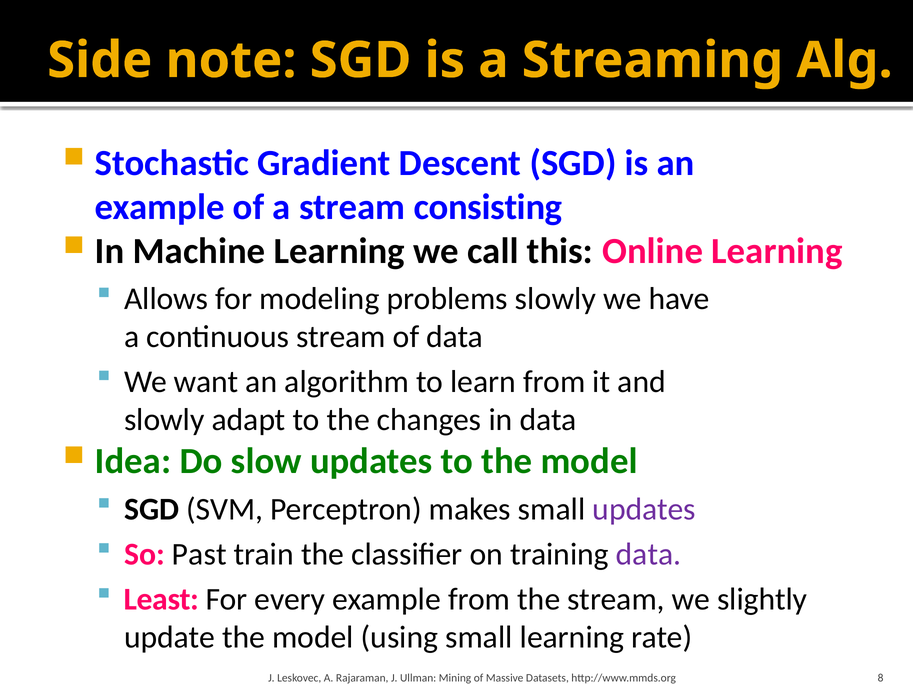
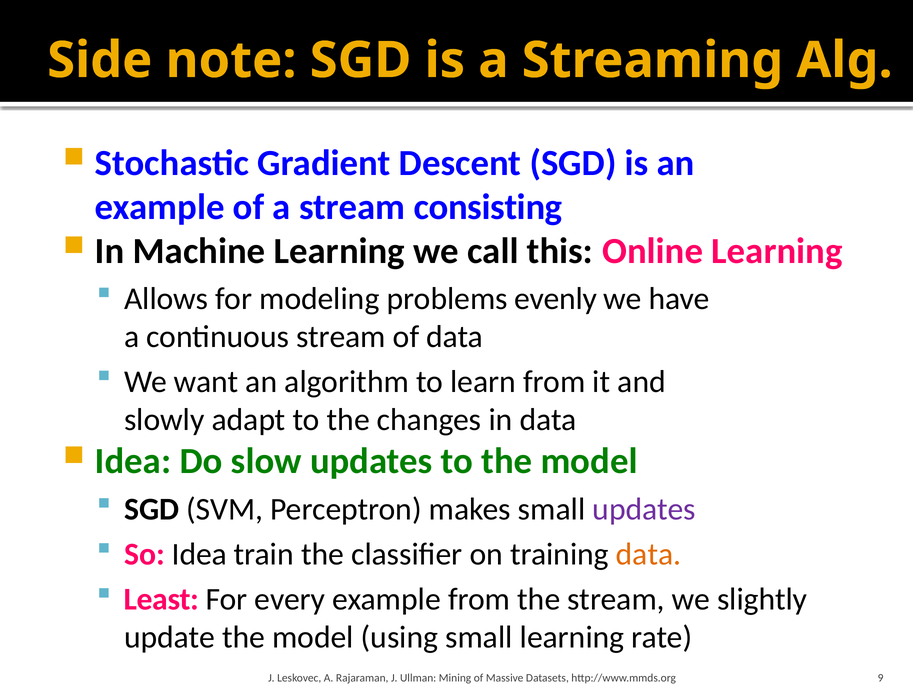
problems slowly: slowly -> evenly (556, 299)
So Past: Past -> Idea (199, 555)
data colour: purple -> orange (649, 555)
8: 8 -> 9 (881, 679)
